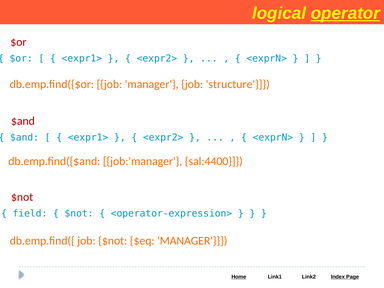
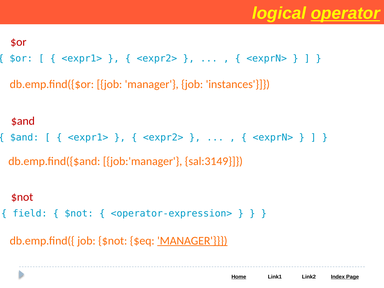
structure: structure -> instances (238, 84)
sal:4400: sal:4400 -> sal:3149 (214, 161)
MANAGER underline: none -> present (192, 241)
